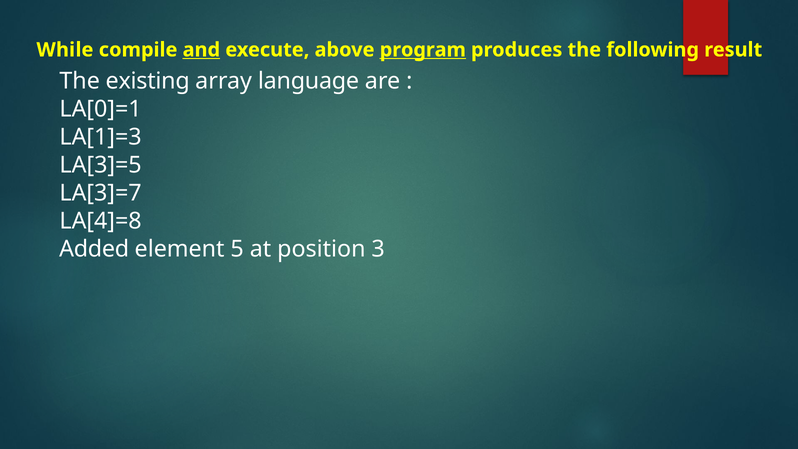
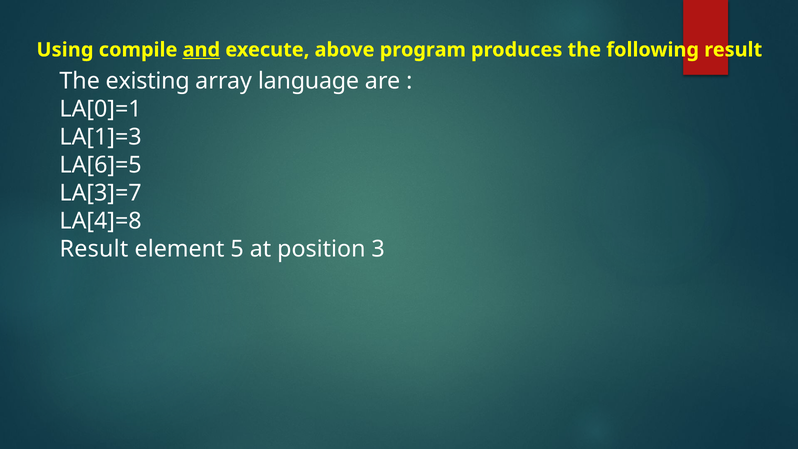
While: While -> Using (65, 50)
program underline: present -> none (423, 50)
LA[3]=5: LA[3]=5 -> LA[6]=5 (101, 165)
Added: Added -> Result (94, 249)
